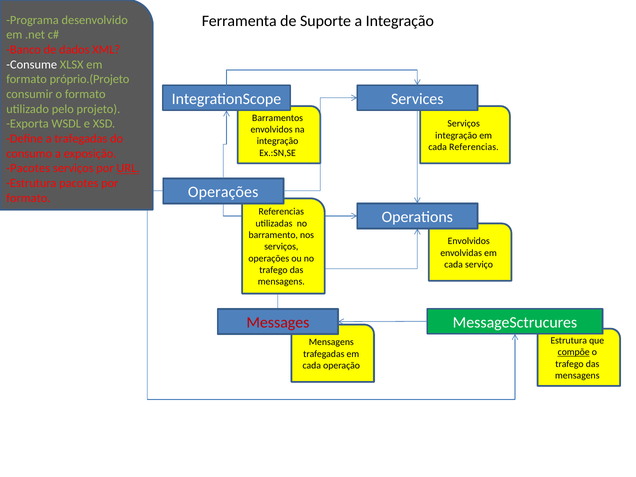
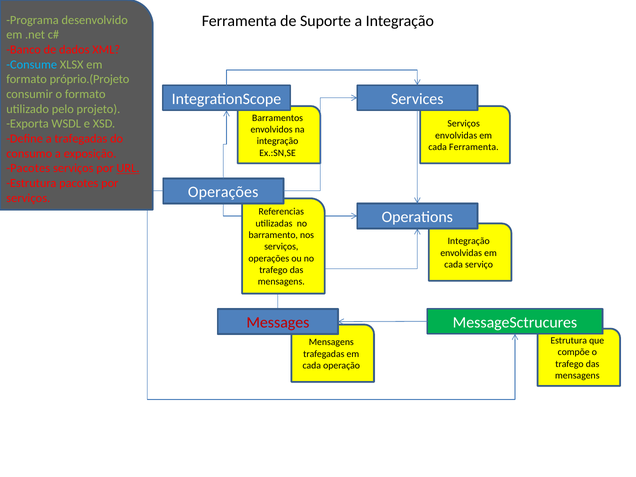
Consume colour: white -> light blue (32, 64)
integração: integração -> envolvidas (456, 135)
cada Referencias: Referencias -> Ferramenta (474, 147)
formato: formato -> serviços (28, 198)
Envolvidos: Envolvidos -> Integração (469, 241)
compõe underline: present -> none (574, 352)
